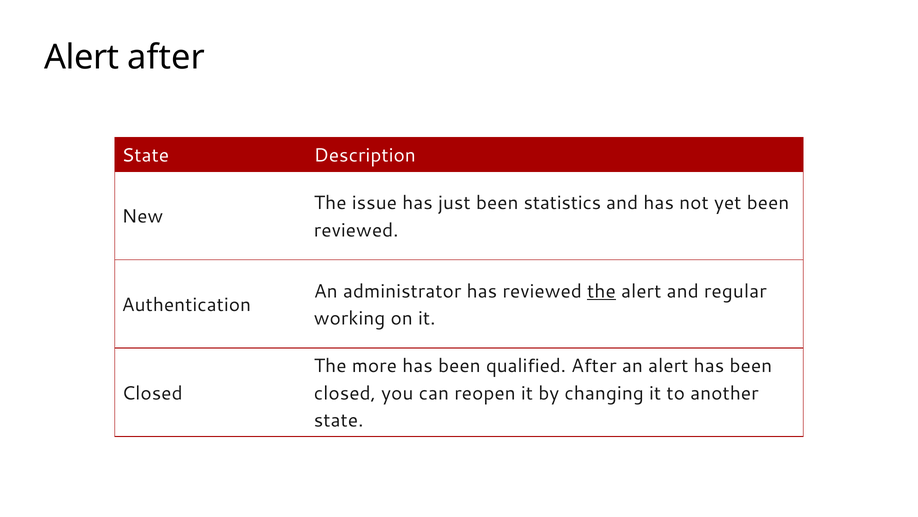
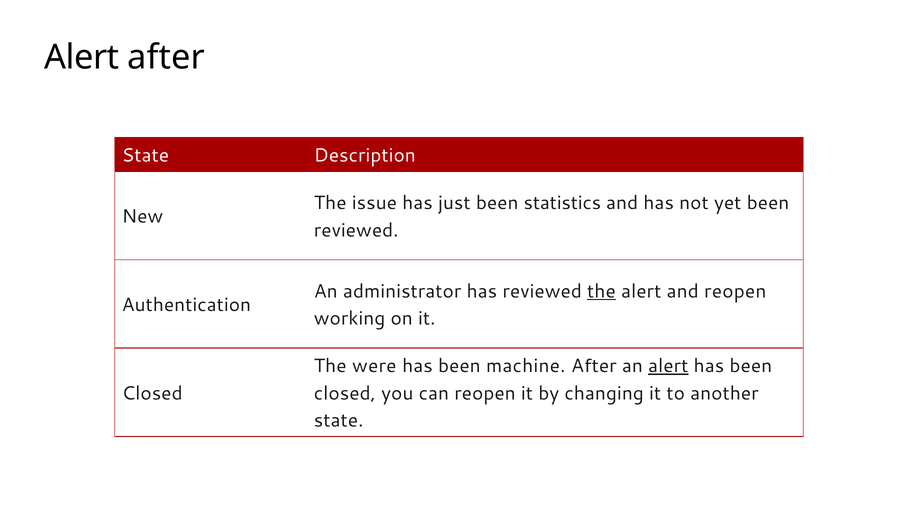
and regular: regular -> reopen (735, 291)
more: more -> were (374, 366)
qualified: qualified -> machine (526, 366)
alert underline: none -> present (668, 366)
